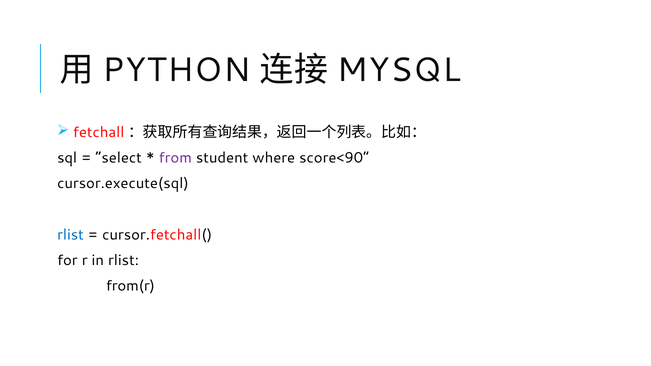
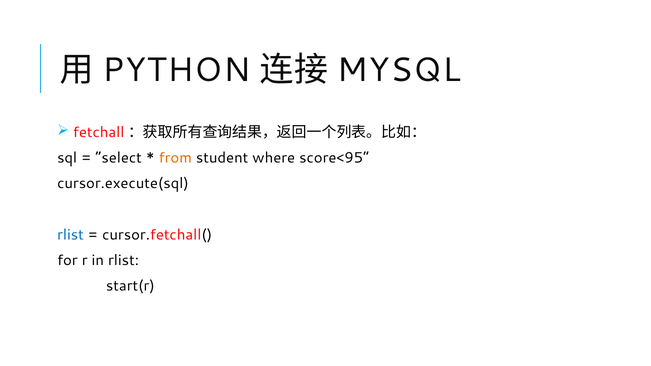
from colour: purple -> orange (175, 158)
score<90: score<90 -> score<95 (334, 158)
from(r: from(r -> start(r (130, 286)
